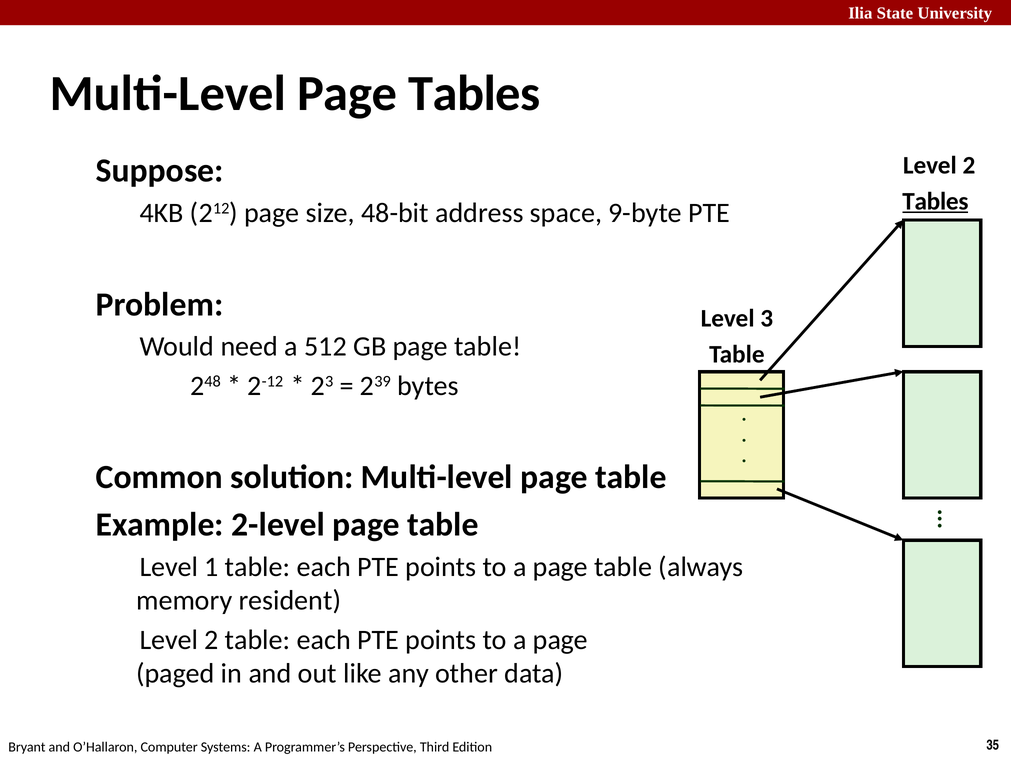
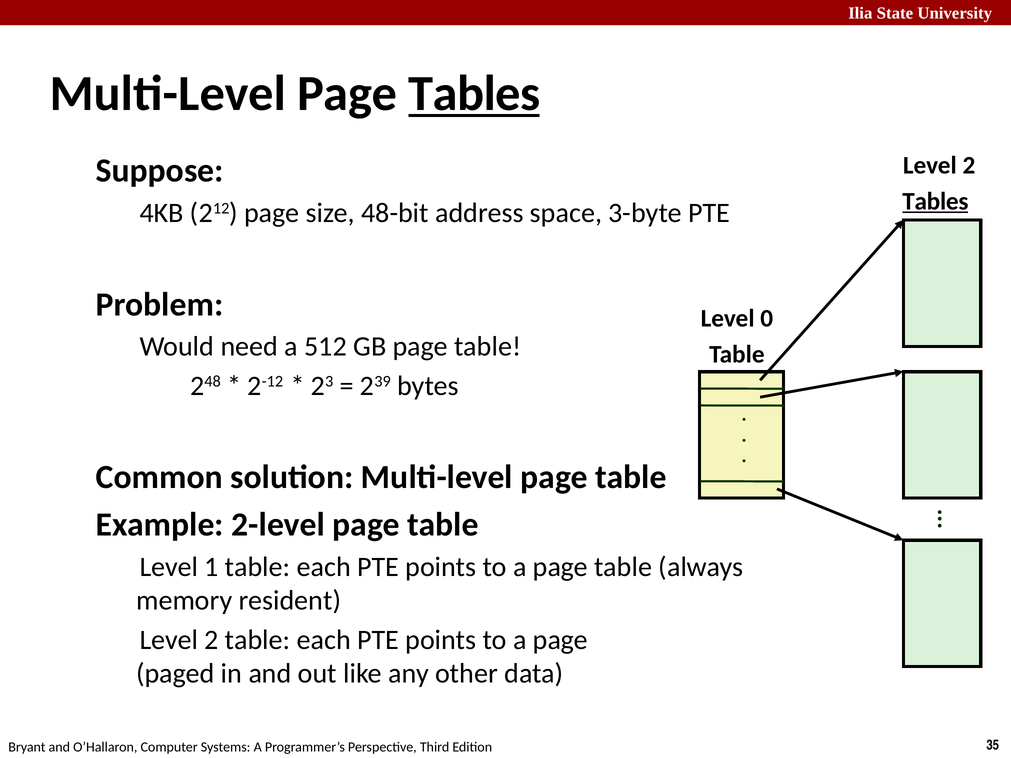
Tables underline: none -> present (474, 94)
9-byte: 9-byte -> 3-byte (645, 213)
3: 3 -> 0 (767, 319)
